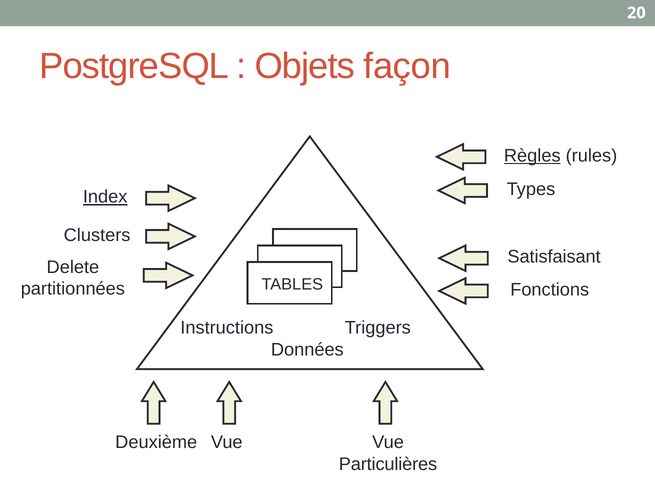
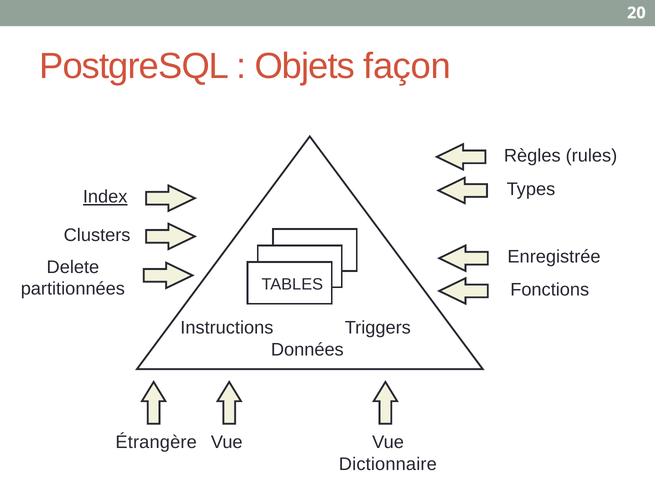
Règles underline: present -> none (532, 156)
Satisfaisant: Satisfaisant -> Enregistrée (554, 257)
Deuxième: Deuxième -> Étrangère (156, 443)
Particulières: Particulières -> Dictionnaire (388, 464)
